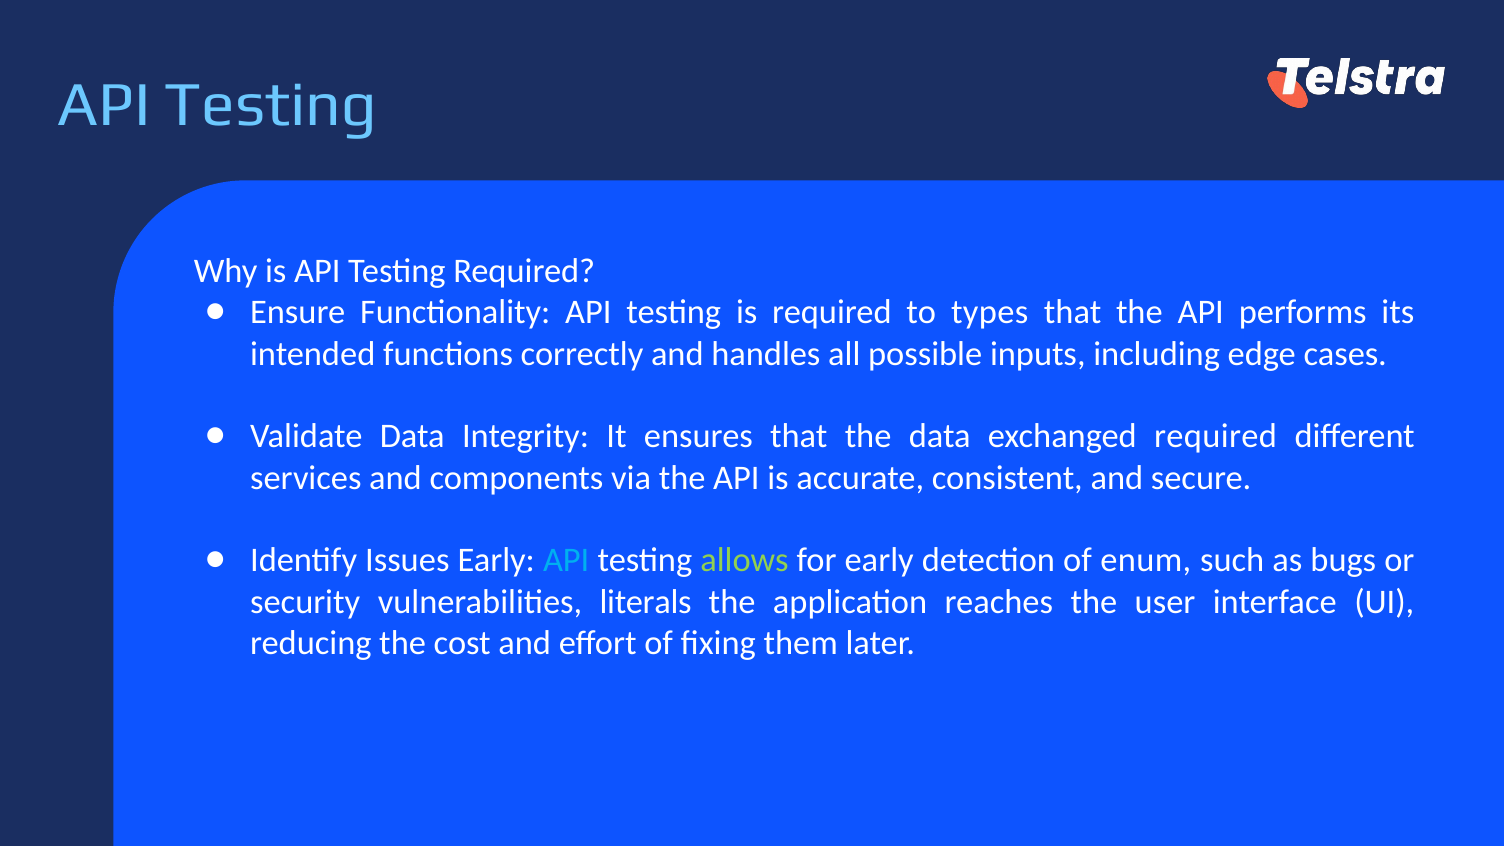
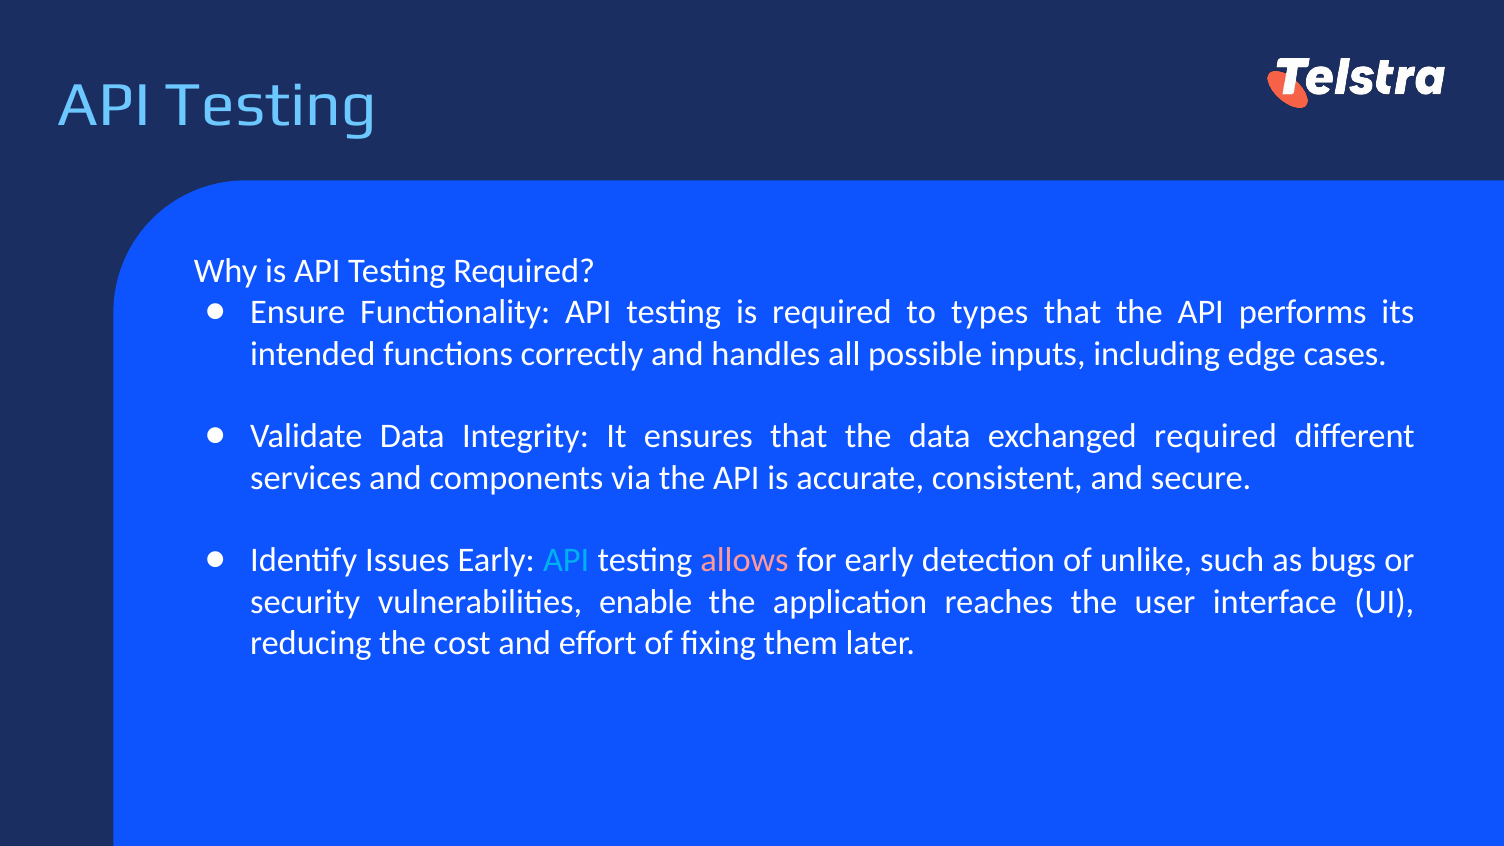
allows colour: light green -> pink (745, 560)
enum: enum -> unlike (1146, 560)
literals: literals -> enable (646, 602)
